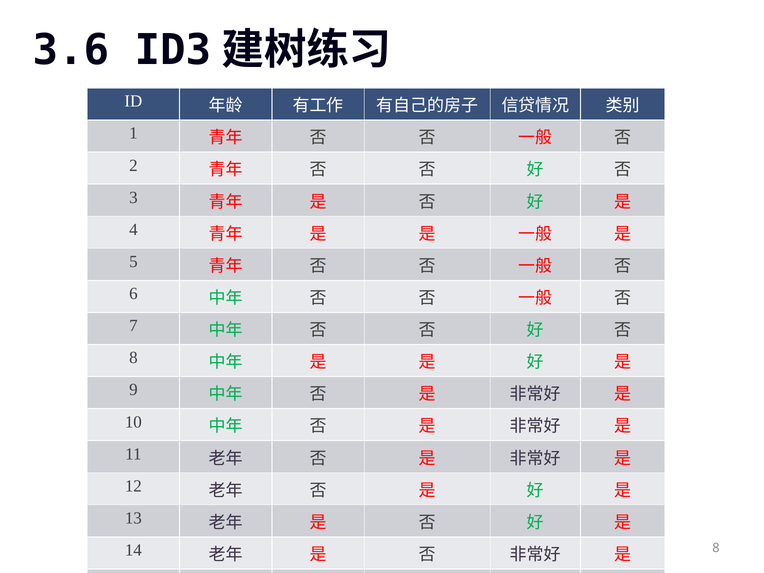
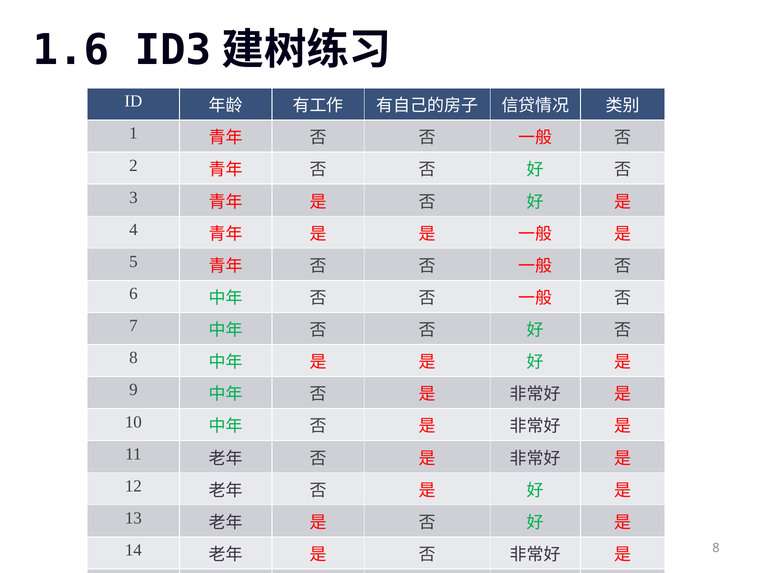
3.6: 3.6 -> 1.6 (71, 50)
